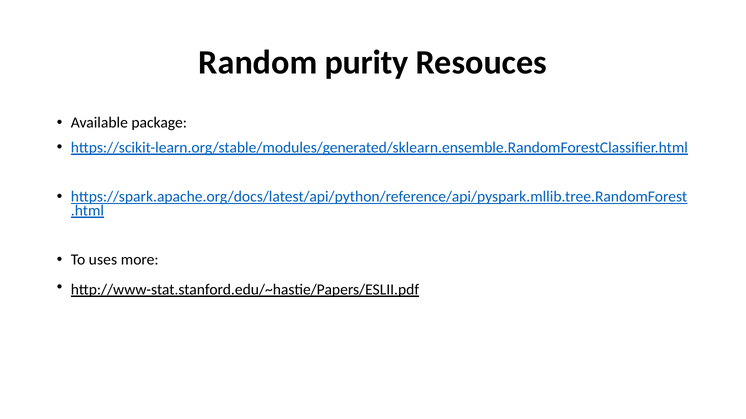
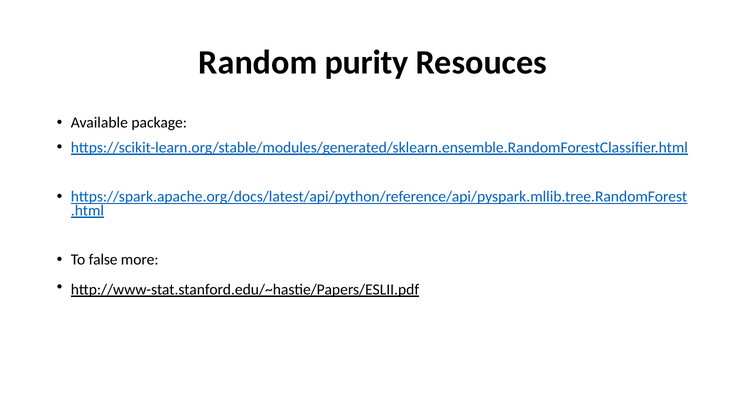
uses: uses -> false (103, 260)
